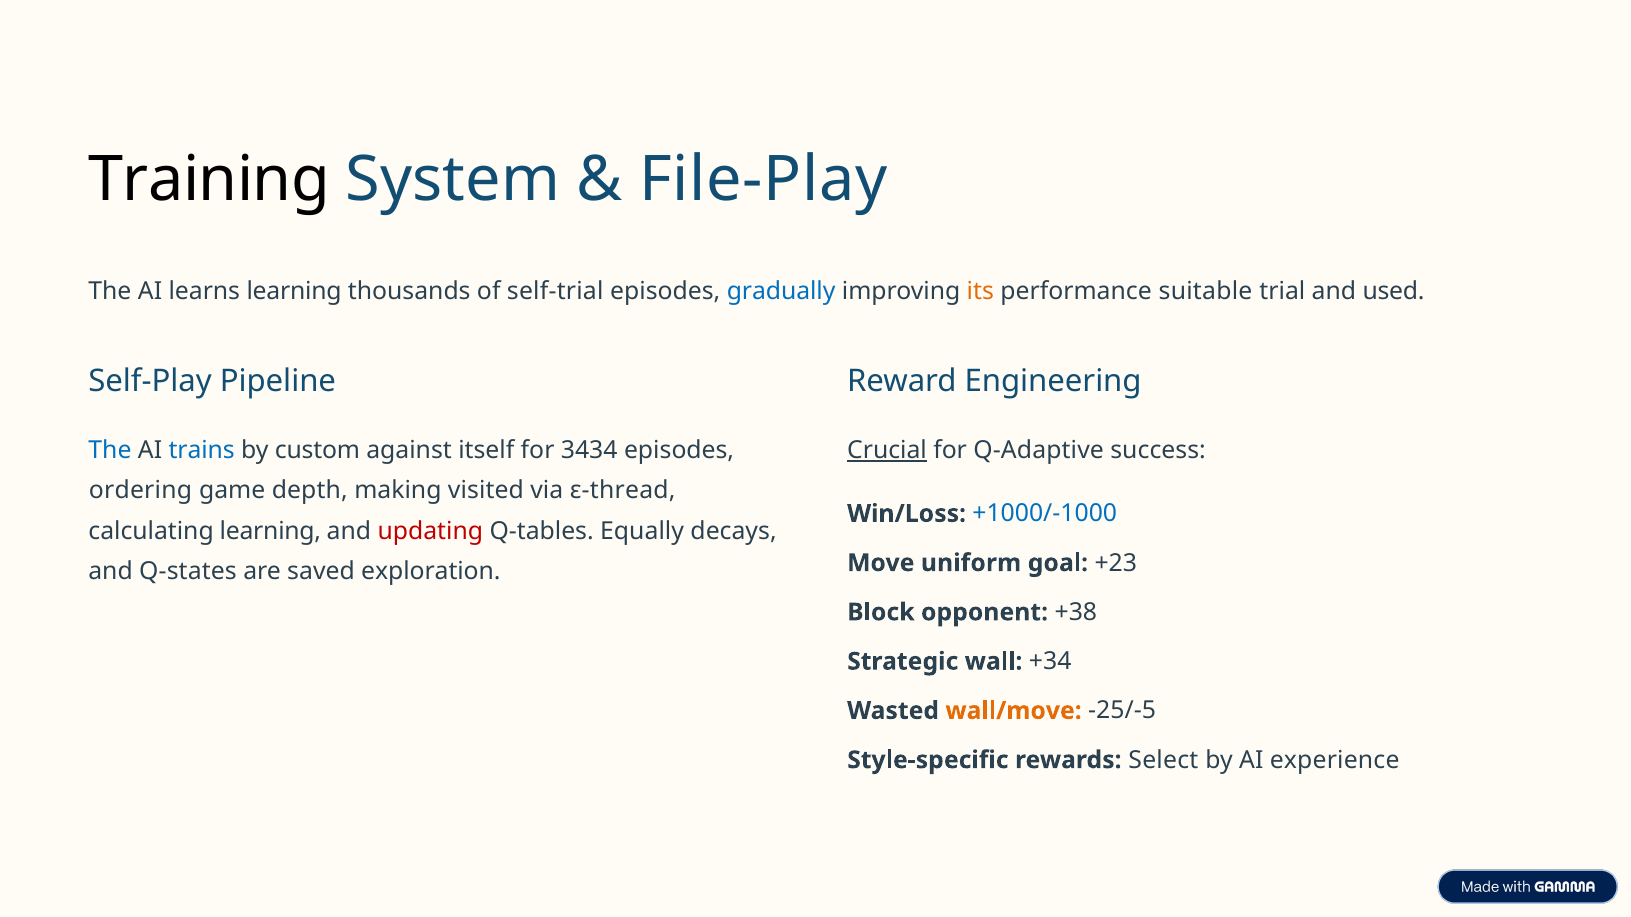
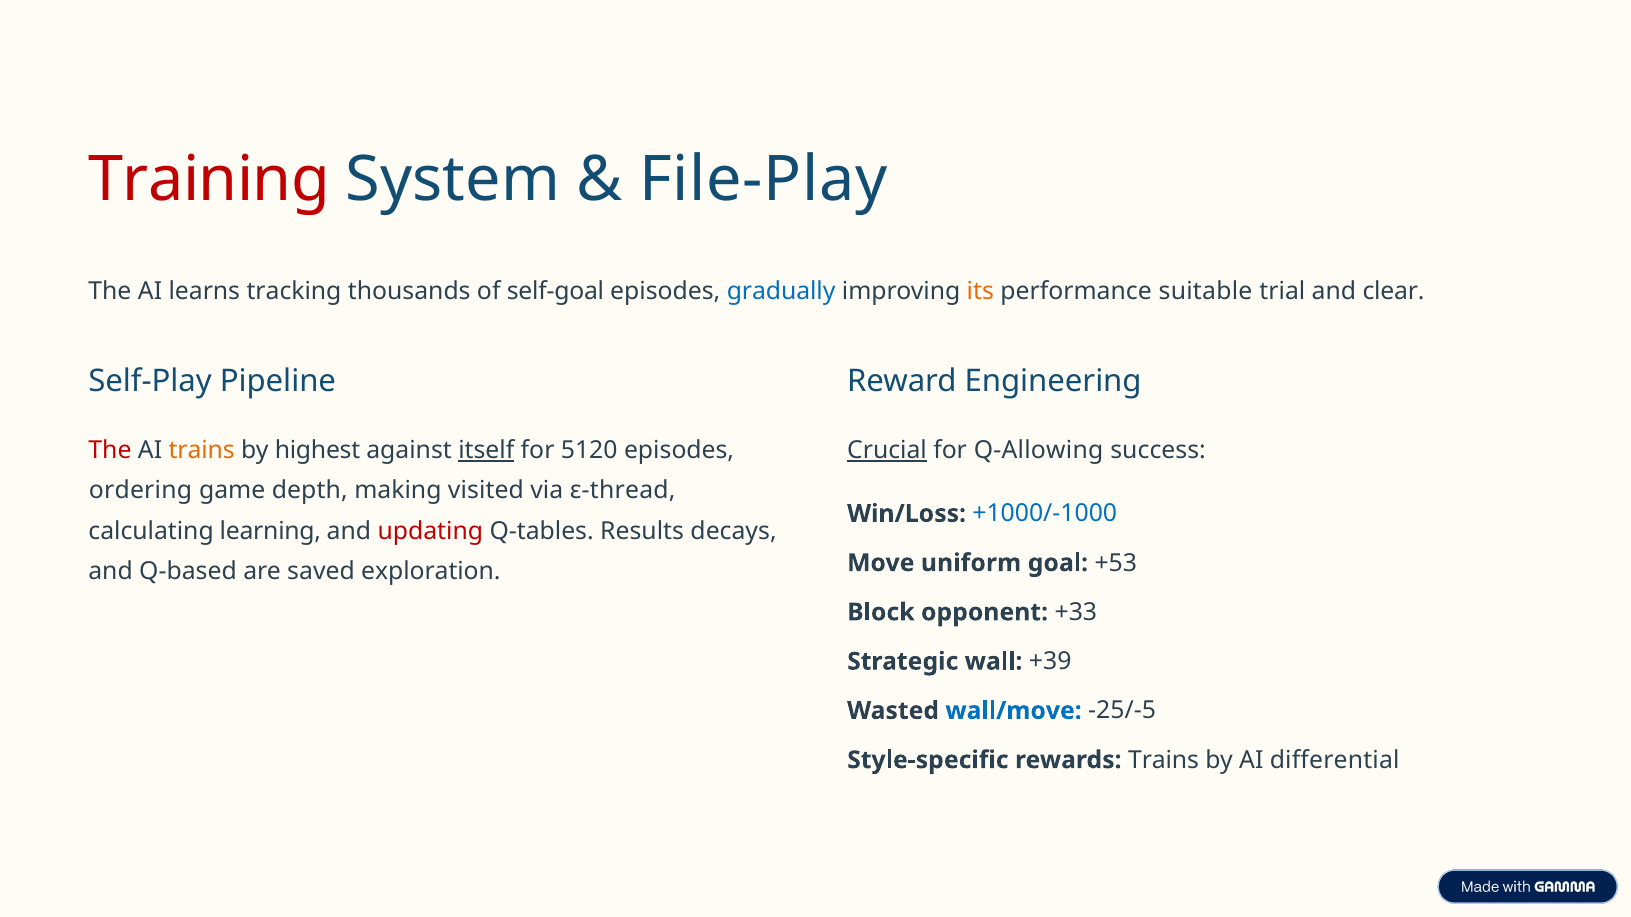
Training colour: black -> red (209, 180)
learns learning: learning -> tracking (294, 292)
self-trial: self-trial -> self-goal (555, 292)
used: used -> clear (1394, 292)
The colour: blue -> red (110, 451)
trains colour: blue -> orange (202, 451)
custom: custom -> highest (318, 451)
itself underline: none -> present (486, 451)
3434: 3434 -> 5120 (589, 451)
Q-Adaptive: Q-Adaptive -> Q-Allowing (1039, 451)
Equally: Equally -> Results (642, 531)
+23: +23 -> +53 (1116, 563)
Q-states: Q-states -> Q-based (188, 572)
+38: +38 -> +33 (1076, 612)
+34: +34 -> +39 (1050, 662)
wall/move colour: orange -> blue (1014, 711)
rewards Select: Select -> Trains (1164, 760)
experience: experience -> differential (1335, 760)
